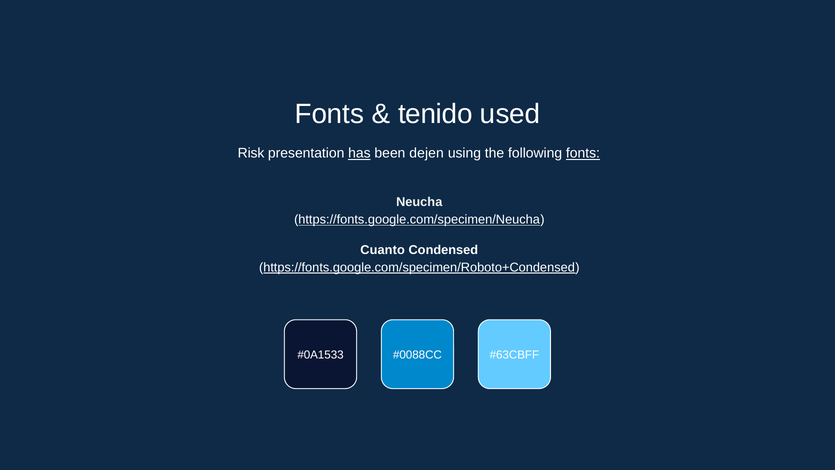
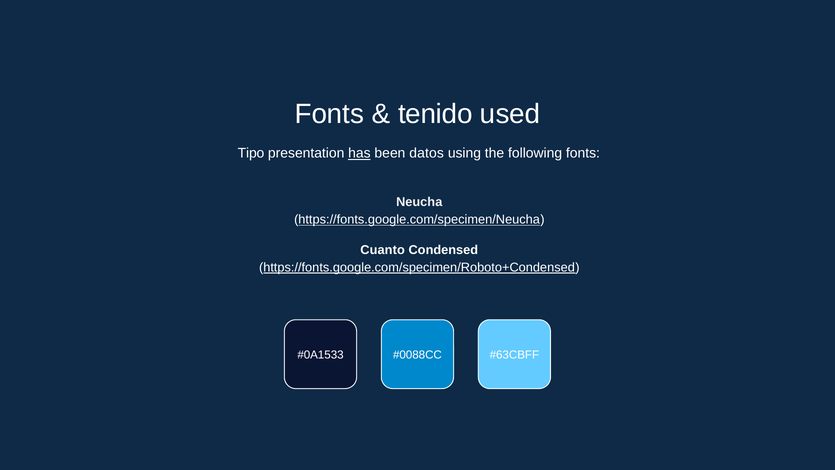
Risk: Risk -> Tipo (251, 153)
dejen: dejen -> datos (427, 153)
fonts underline: present -> none (583, 153)
